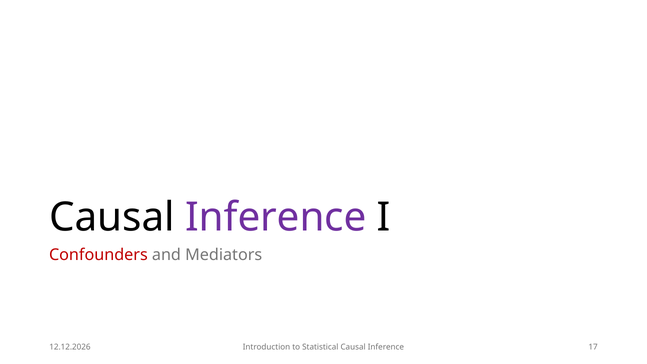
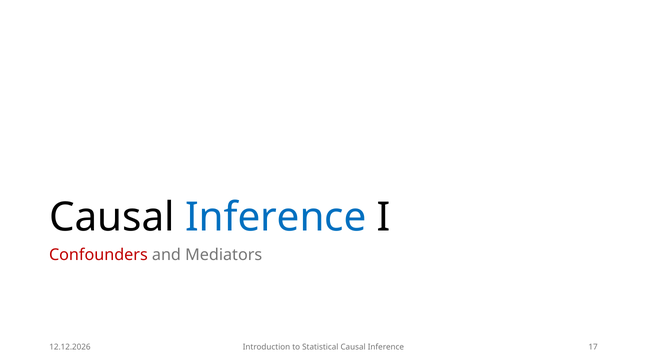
Inference colour: purple -> blue (276, 218)
